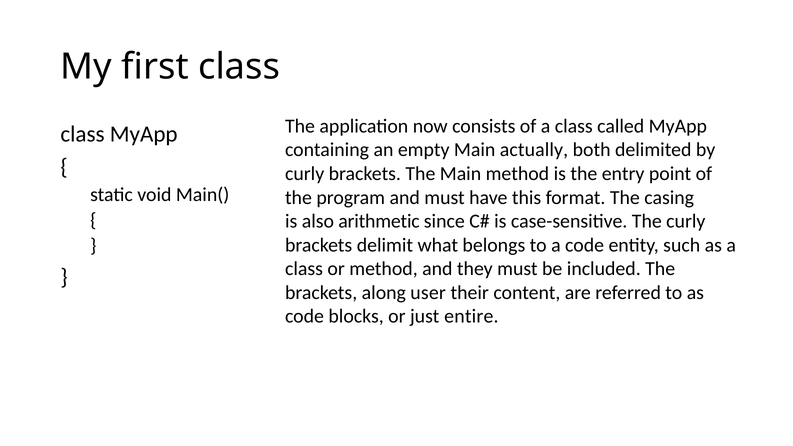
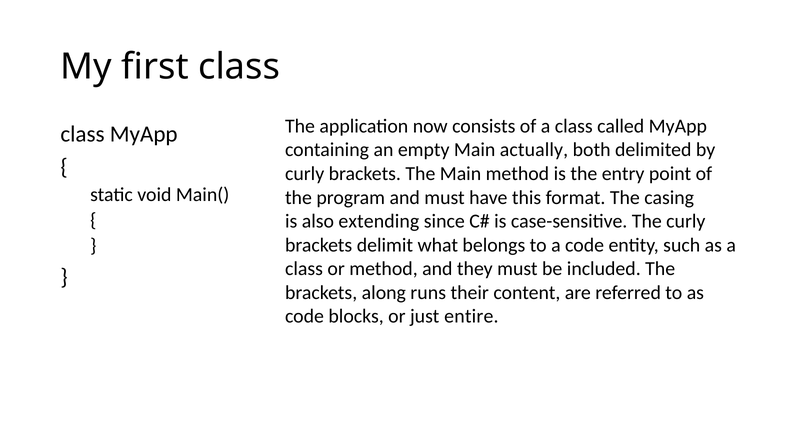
arithmetic: arithmetic -> extending (379, 221)
user: user -> runs (428, 293)
